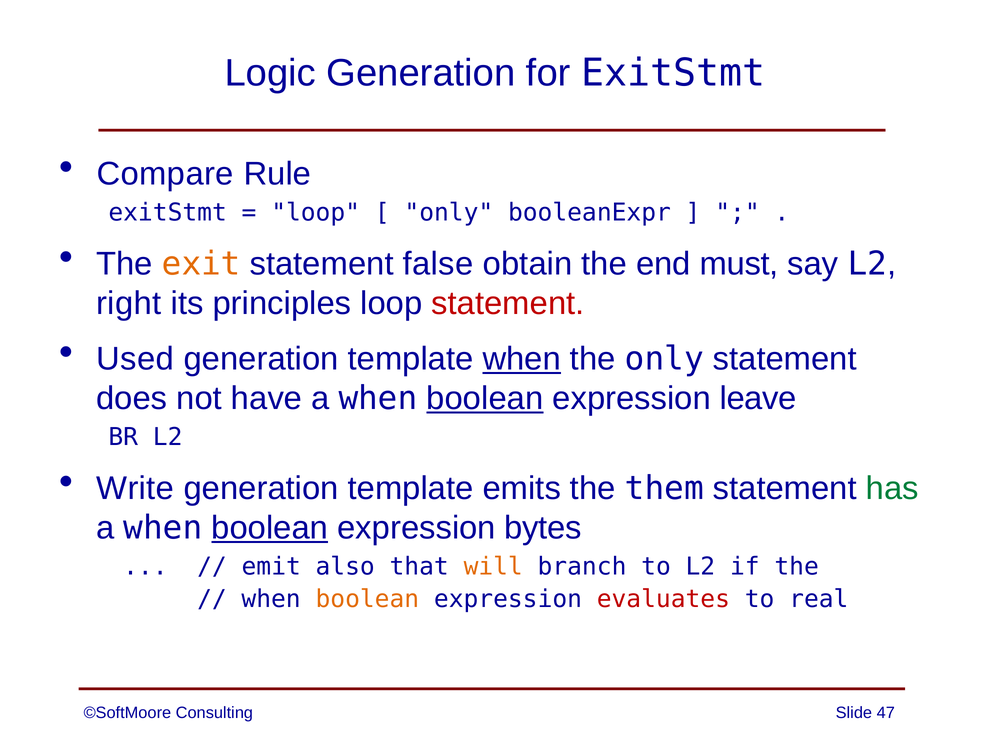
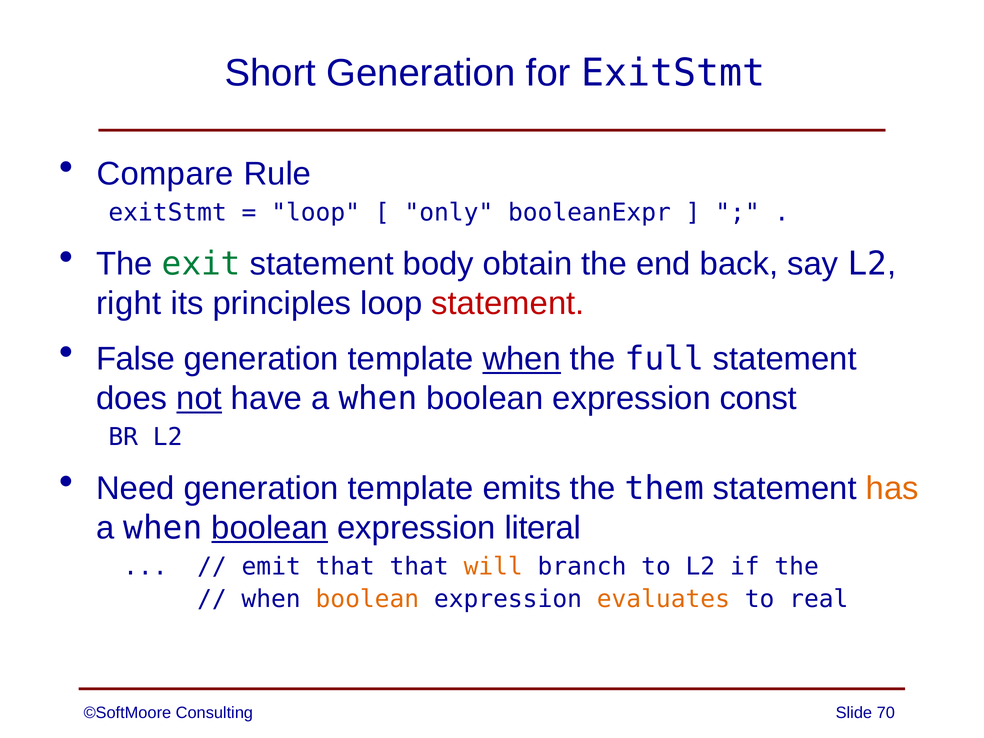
Logic: Logic -> Short (270, 73)
exit colour: orange -> green (201, 264)
false: false -> body (438, 264)
must: must -> back (739, 264)
Used: Used -> False (135, 359)
the only: only -> full (664, 359)
not underline: none -> present (199, 398)
boolean underline: present -> none (485, 398)
leave: leave -> const (758, 398)
Write: Write -> Need (135, 489)
has colour: green -> orange (892, 489)
bytes: bytes -> literal (543, 528)
emit also: also -> that (345, 567)
evaluates colour: red -> orange (663, 599)
47: 47 -> 70 (886, 713)
